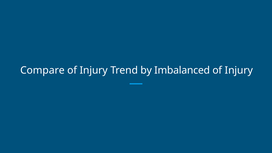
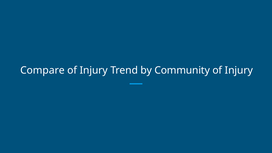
Imbalanced: Imbalanced -> Community (182, 70)
